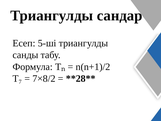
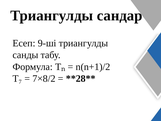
5-ші: 5-ші -> 9-ші (47, 43)
